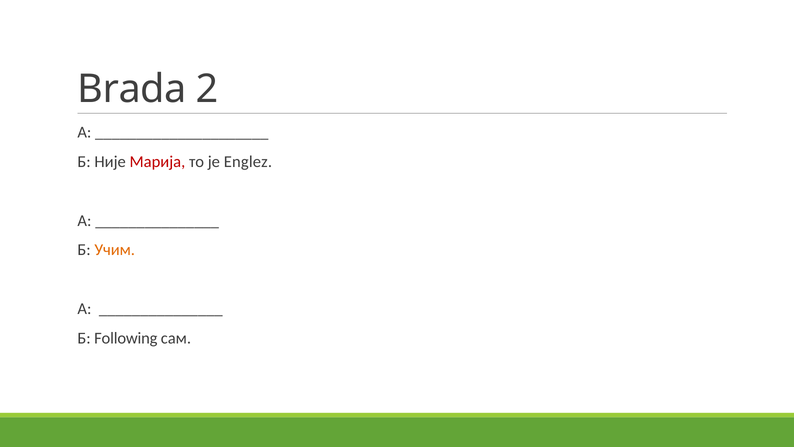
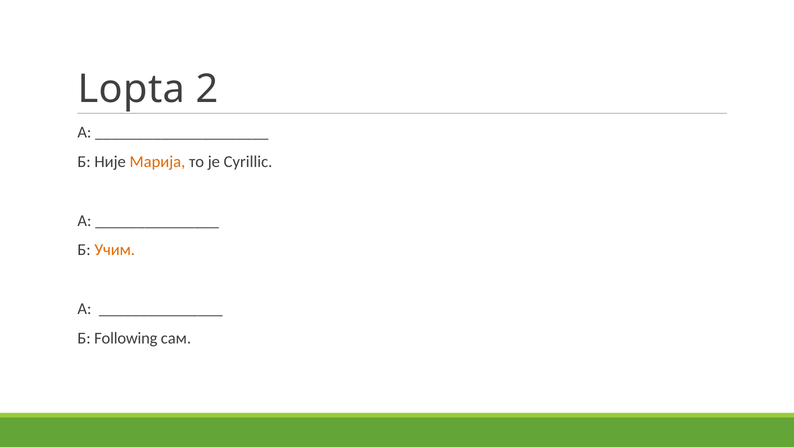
Brada: Brada -> Lopta (131, 89)
Марија colour: red -> orange (157, 161)
Englez: Englez -> Cyrillic (248, 161)
